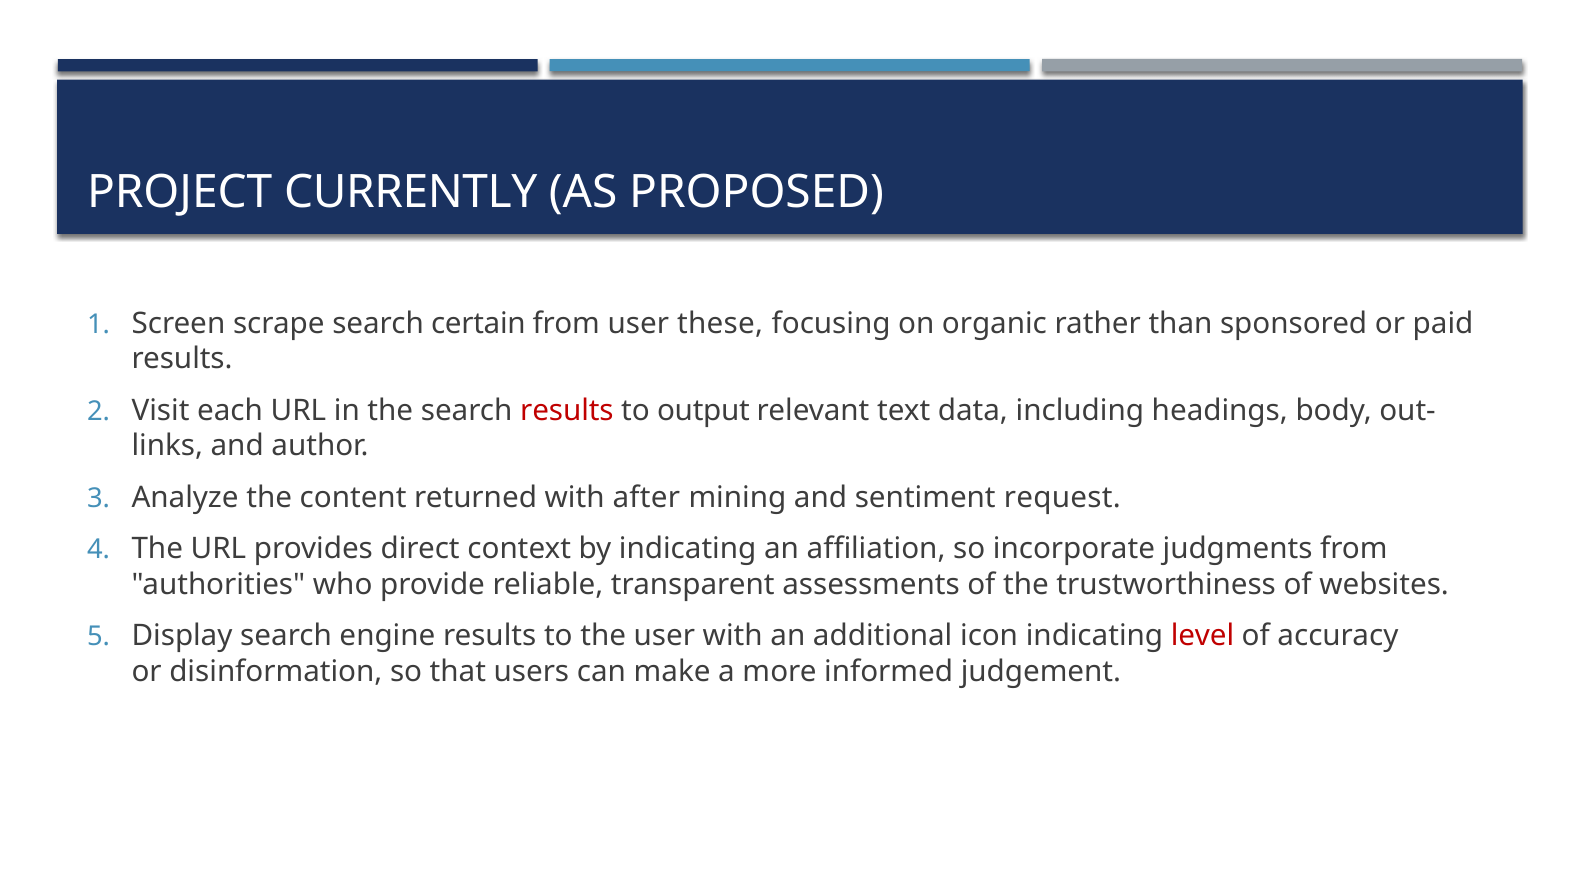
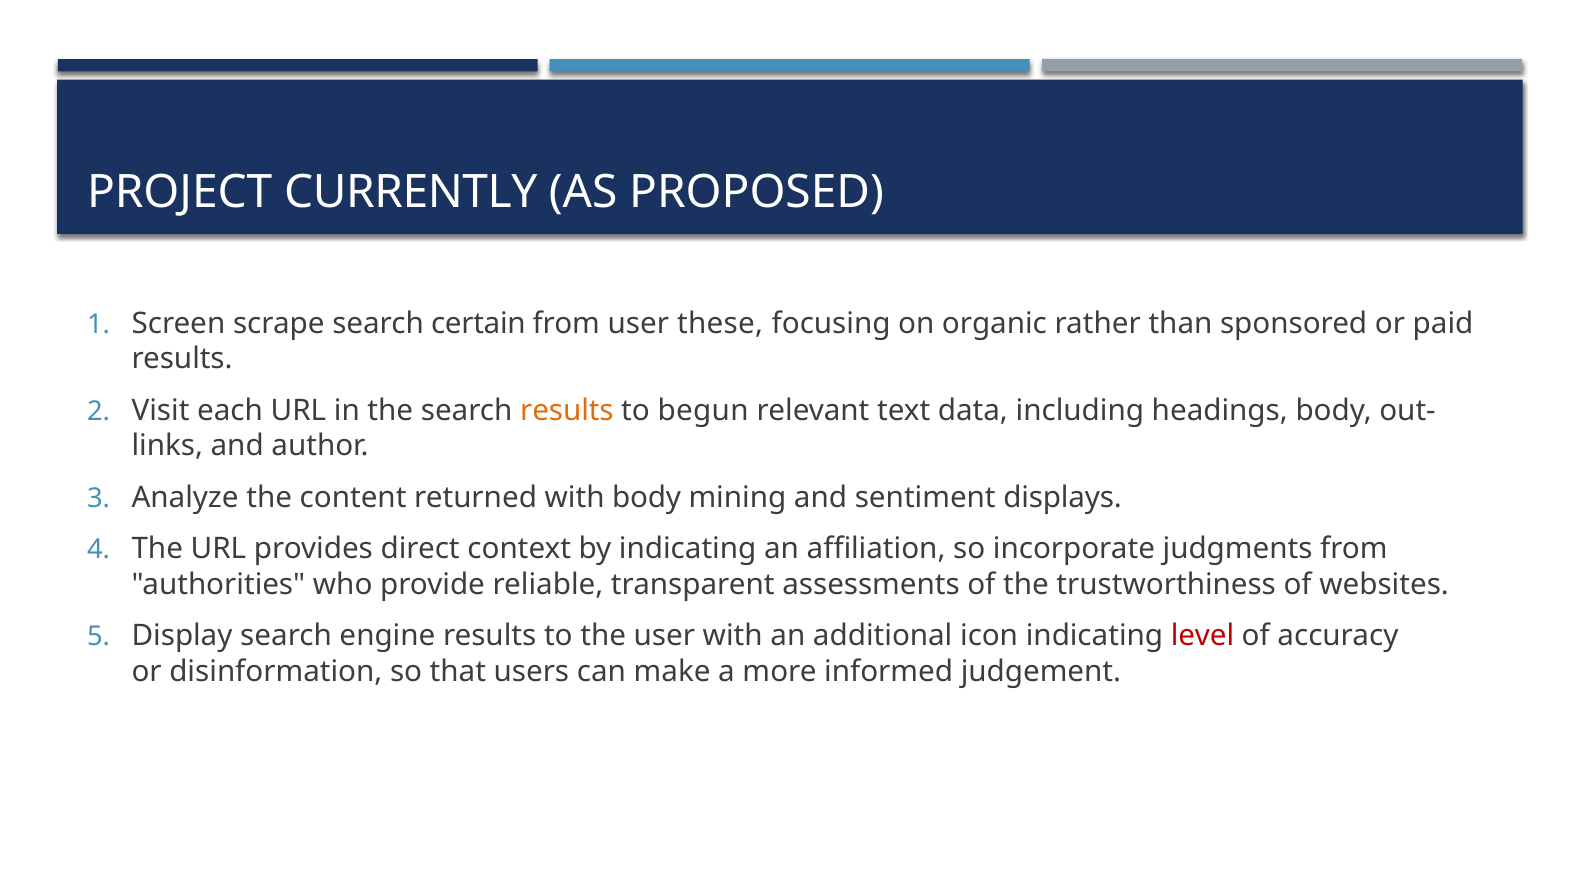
results colour: red -> orange (567, 410)
output: output -> begun (703, 410)
with after: after -> body (647, 497)
request: request -> displays (1063, 497)
